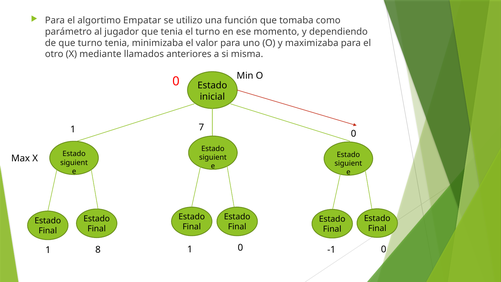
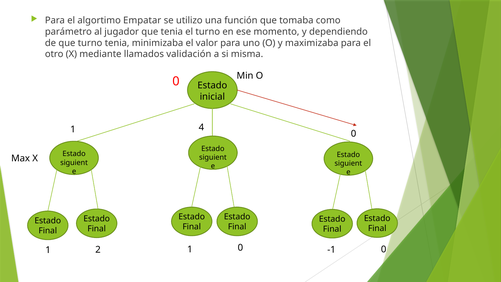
anteriores: anteriores -> validación (189, 54)
7: 7 -> 4 (201, 127)
8: 8 -> 2 (98, 250)
